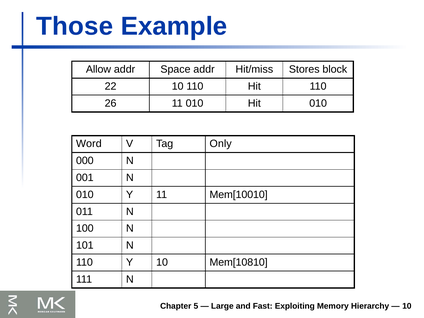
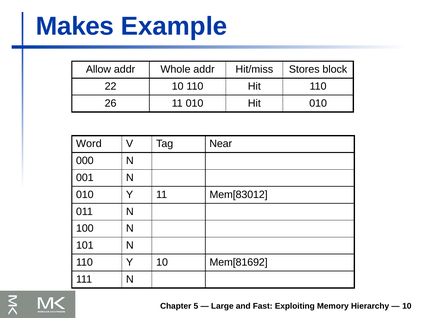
Those: Those -> Makes (75, 26)
Space: Space -> Whole (175, 69)
Only: Only -> Near (221, 144)
Mem[10010: Mem[10010 -> Mem[83012 (239, 195)
Mem[10810: Mem[10810 -> Mem[81692 (239, 262)
